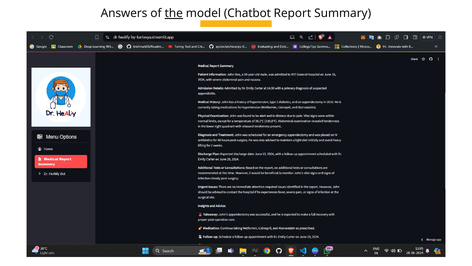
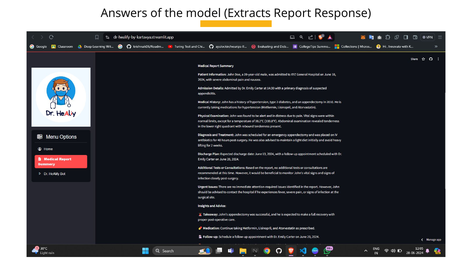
the underline: present -> none (174, 13)
Chatbot: Chatbot -> Extracts (247, 13)
Summary: Summary -> Response (343, 13)
